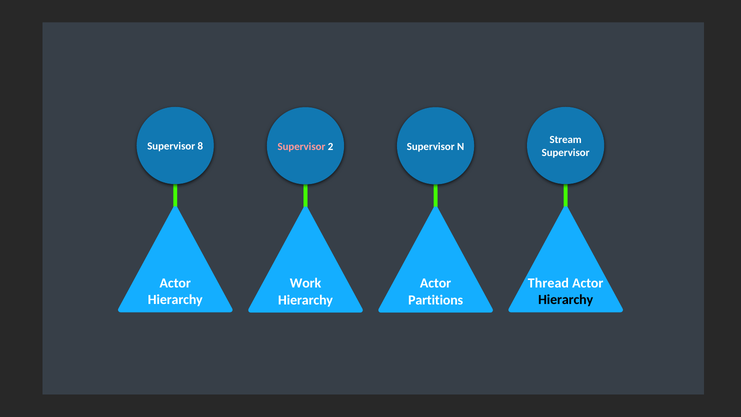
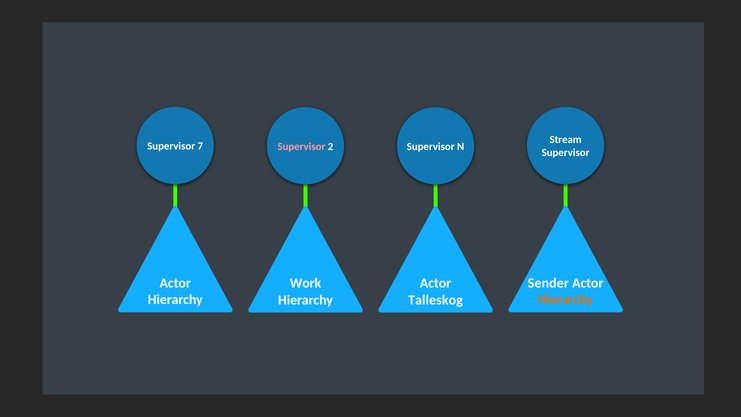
8: 8 -> 7 (200, 146)
Thread: Thread -> Sender (548, 283)
Hierarchy colour: black -> orange (566, 300)
Partitions: Partitions -> Talleskog (436, 300)
